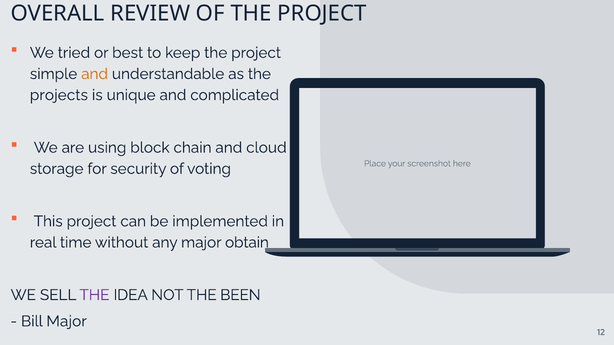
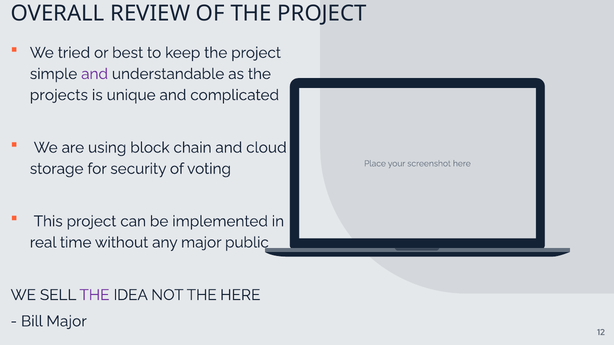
and colour: orange -> purple (95, 74)
obtain: obtain -> public (247, 243)
THE BEEN: BEEN -> HERE (240, 295)
